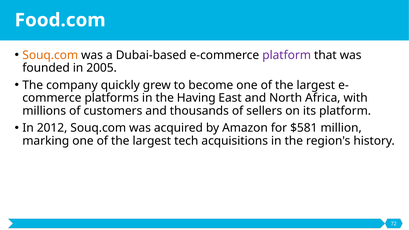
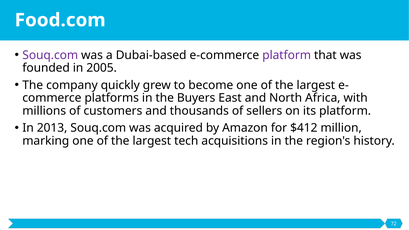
Souq.com colour: orange -> purple (50, 55)
Having: Having -> Buyers (196, 98)
2012: 2012 -> 2013 (52, 128)
$581: $581 -> $412 (304, 128)
